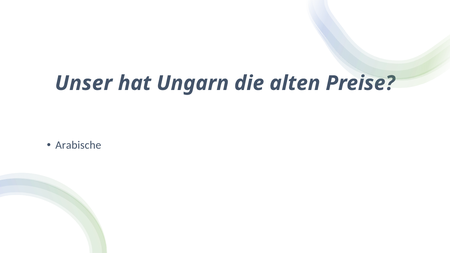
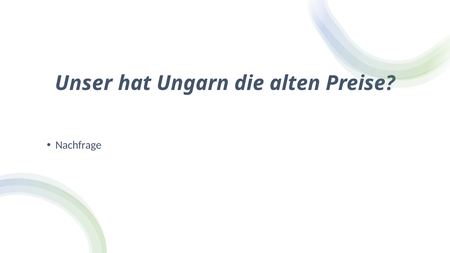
Arabische: Arabische -> Nachfrage (78, 145)
